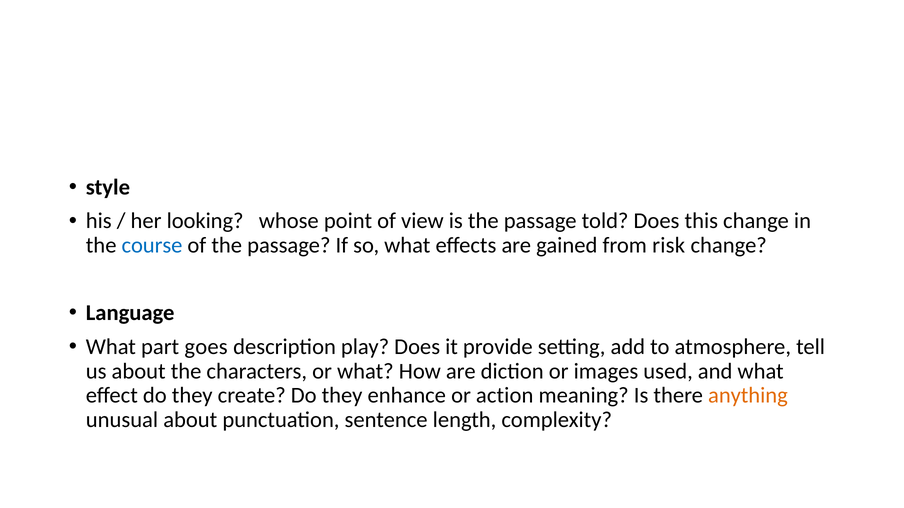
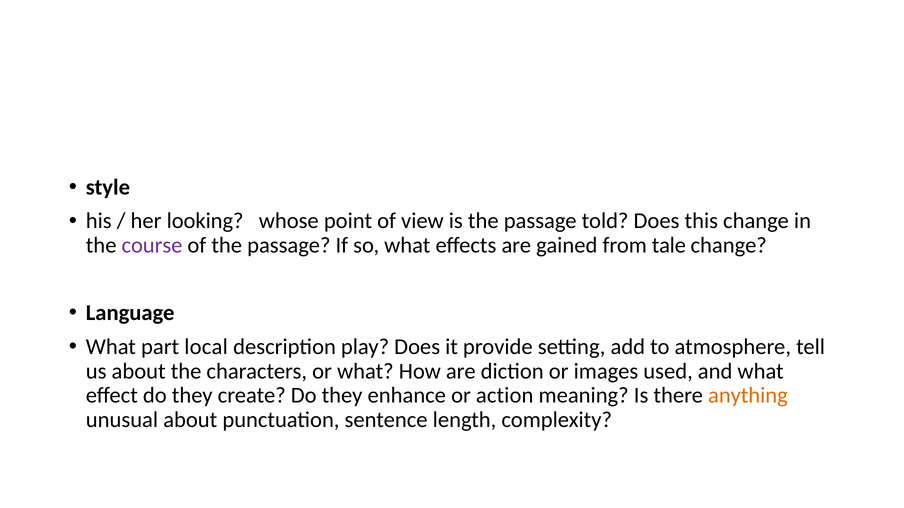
course colour: blue -> purple (152, 246)
risk: risk -> tale (669, 246)
goes: goes -> local (206, 347)
